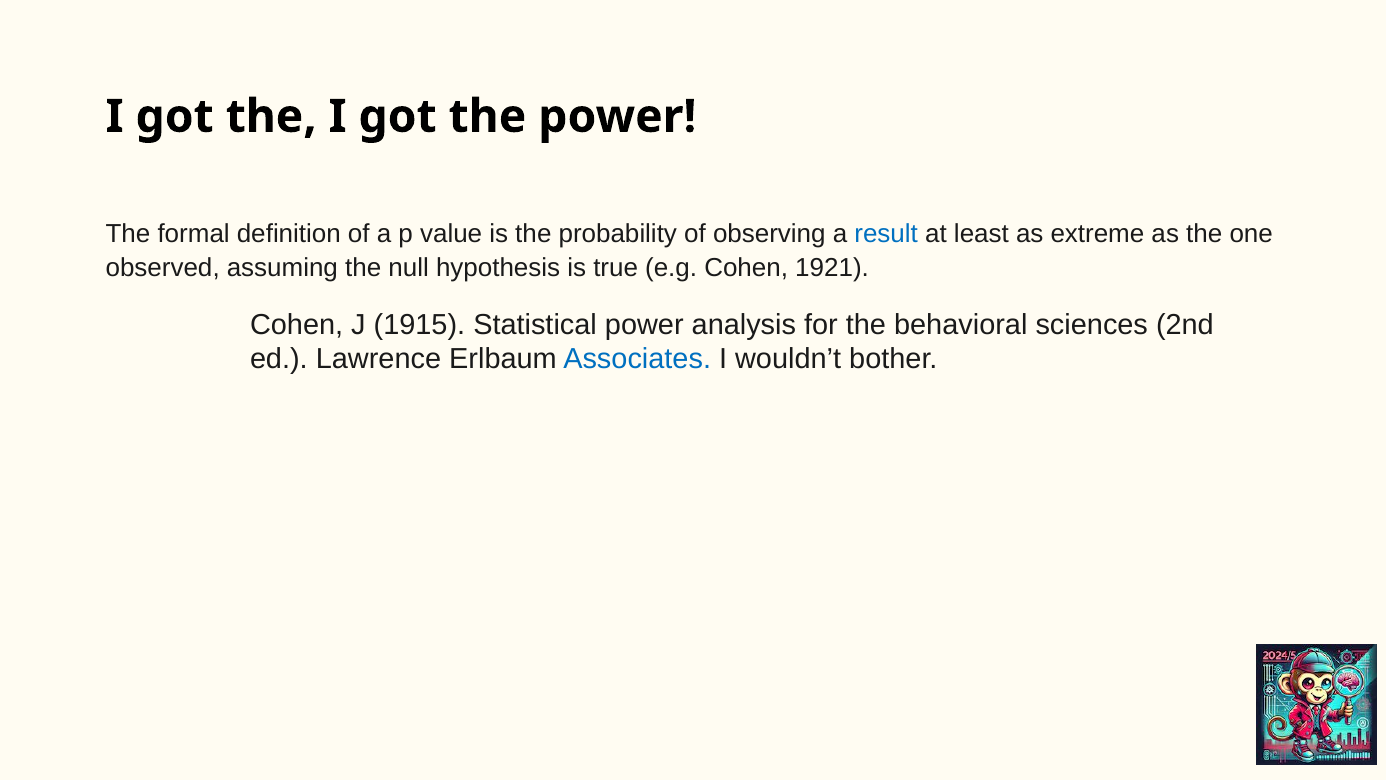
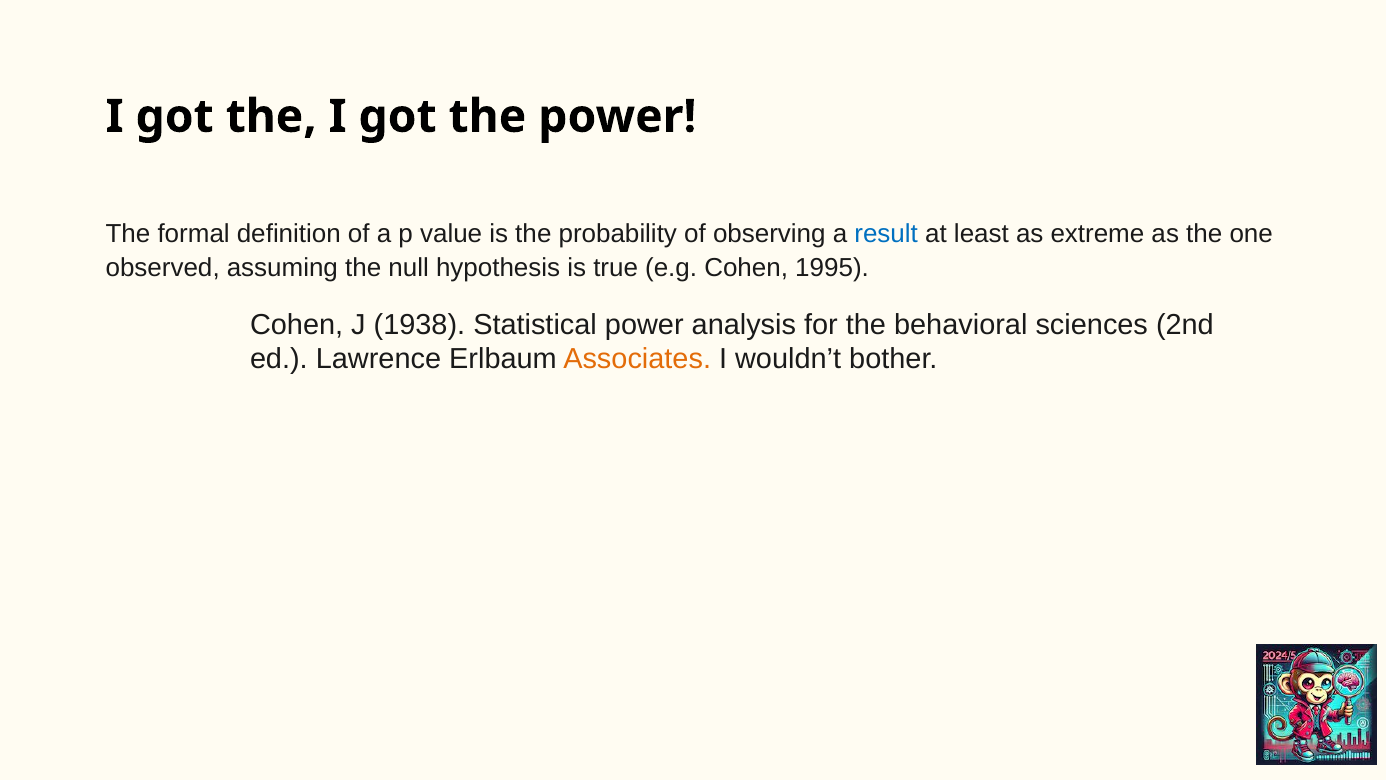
1921: 1921 -> 1995 (832, 268)
1915: 1915 -> 1938 (419, 324)
Associates colour: blue -> orange (637, 359)
